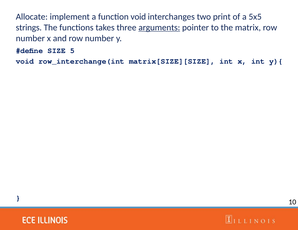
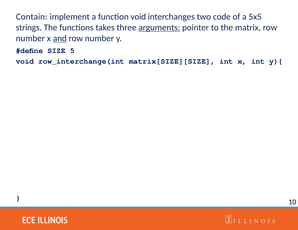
Allocate: Allocate -> Contain (32, 17)
print: print -> code (222, 17)
and underline: none -> present (60, 38)
